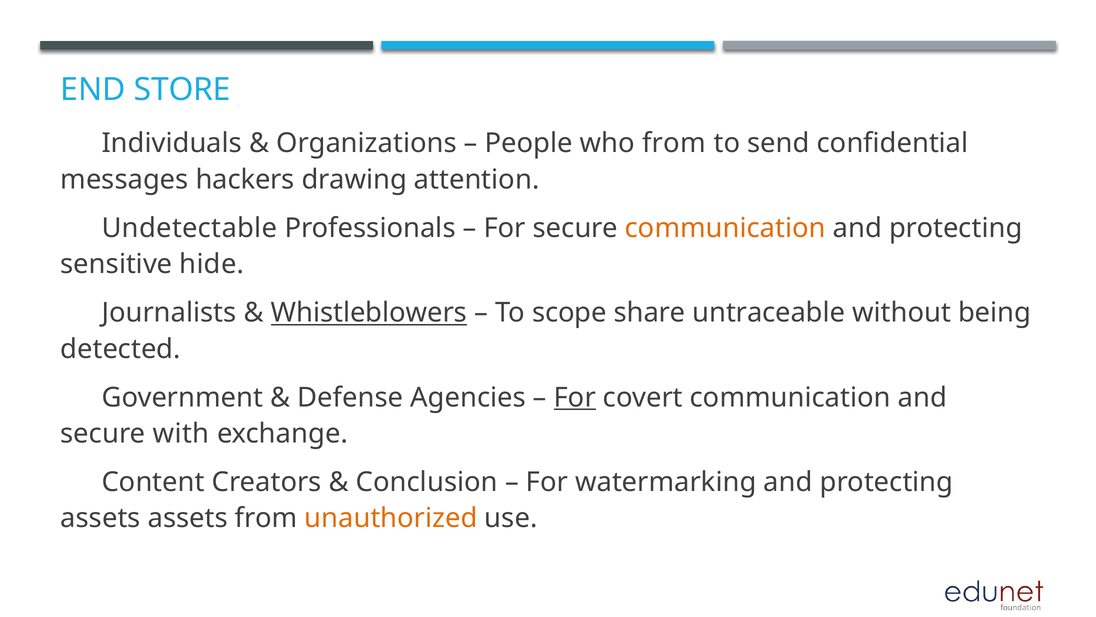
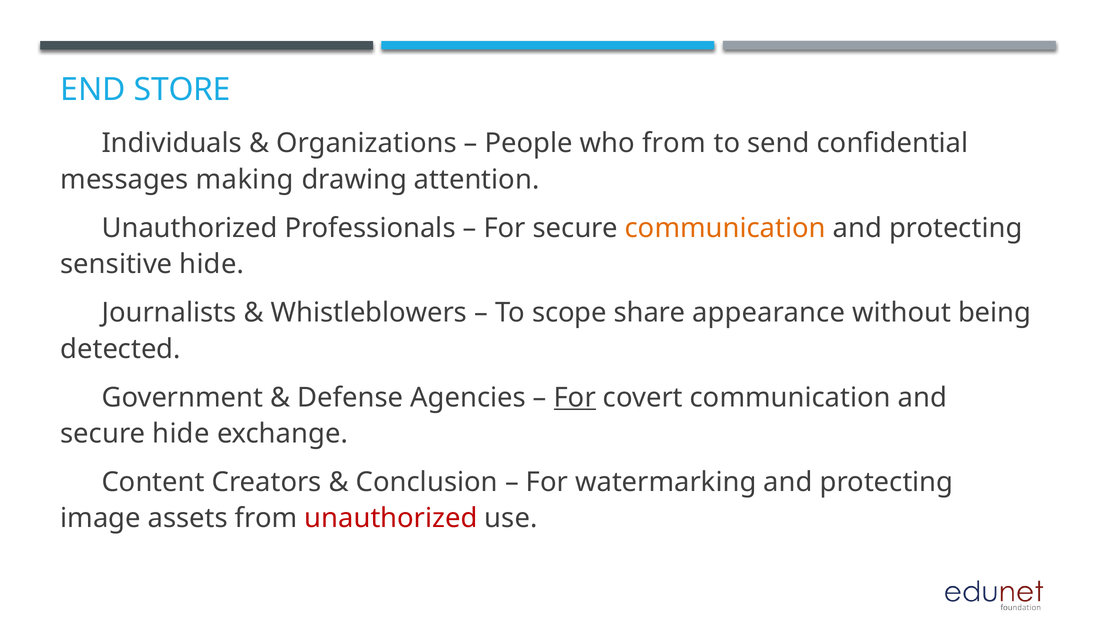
hackers: hackers -> making (245, 179)
Undetectable: Undetectable -> Unauthorized (190, 228)
Whistleblowers underline: present -> none (369, 313)
untraceable: untraceable -> appearance (769, 313)
secure with: with -> hide (181, 433)
assets: assets -> image (101, 518)
unauthorized colour: orange -> red (391, 518)
